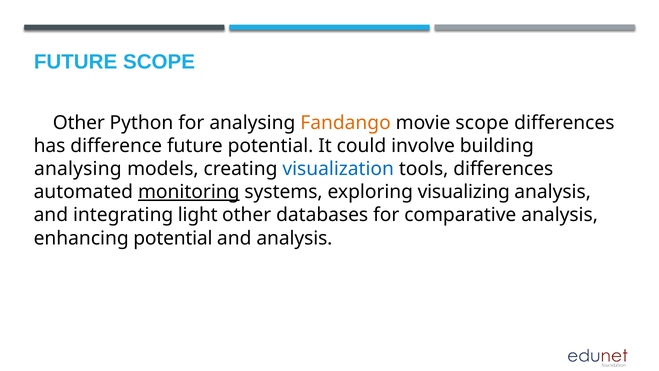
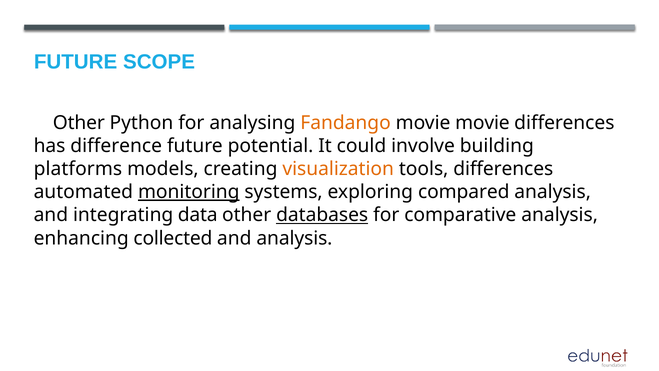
movie scope: scope -> movie (482, 123)
analysing: analysing -> platforms (78, 169)
visualization colour: blue -> orange (338, 169)
visualizing: visualizing -> compared (464, 192)
light: light -> data (198, 215)
databases underline: none -> present (322, 215)
enhancing potential: potential -> collected (173, 238)
